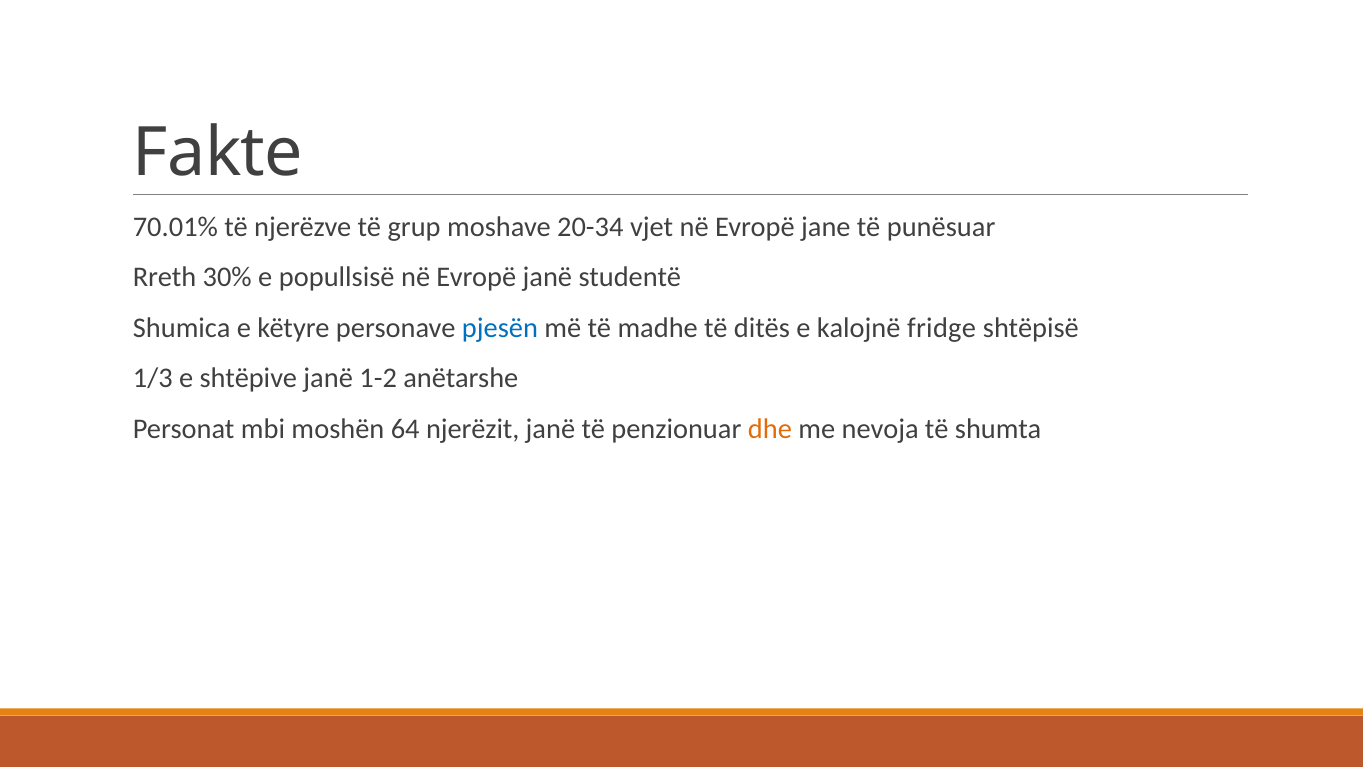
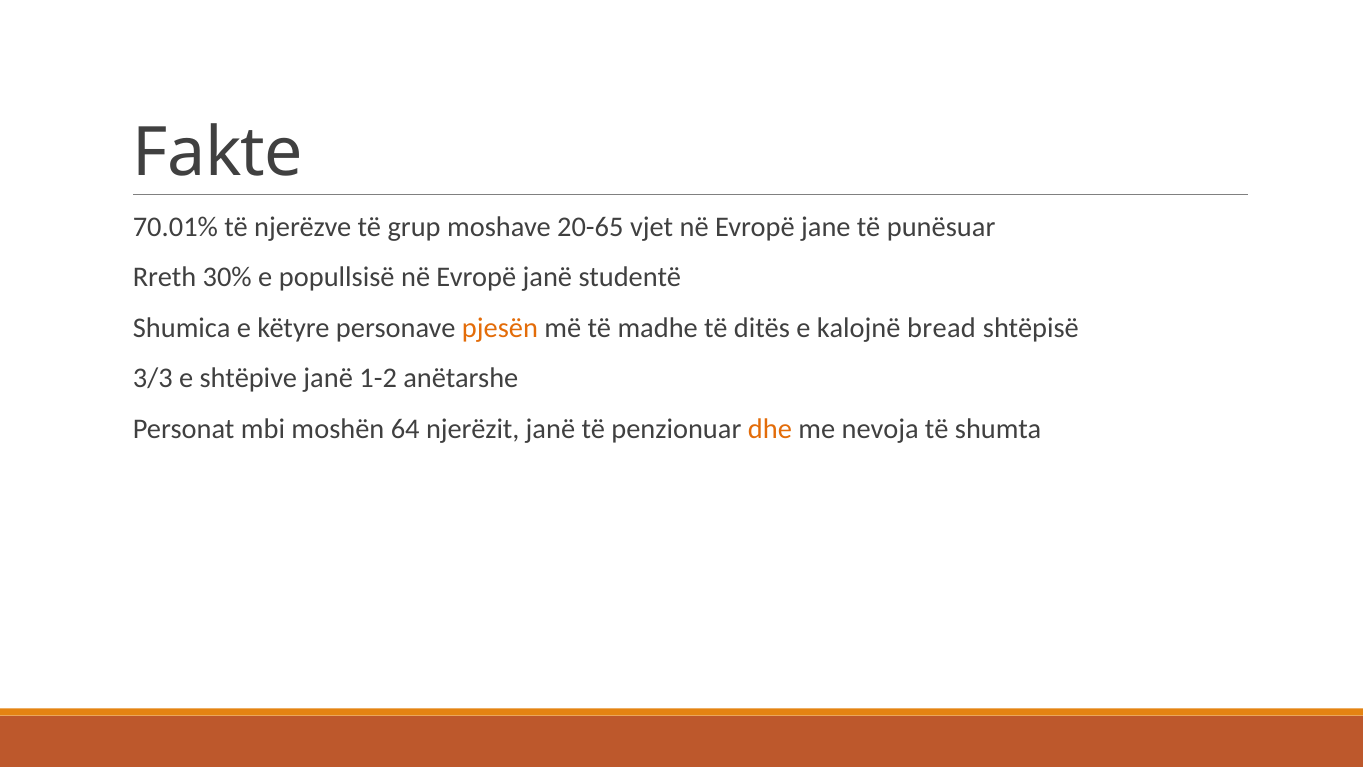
20-34: 20-34 -> 20-65 (590, 227)
pjesën colour: blue -> orange (500, 328)
fridge: fridge -> bread (942, 328)
1/3: 1/3 -> 3/3 (153, 378)
